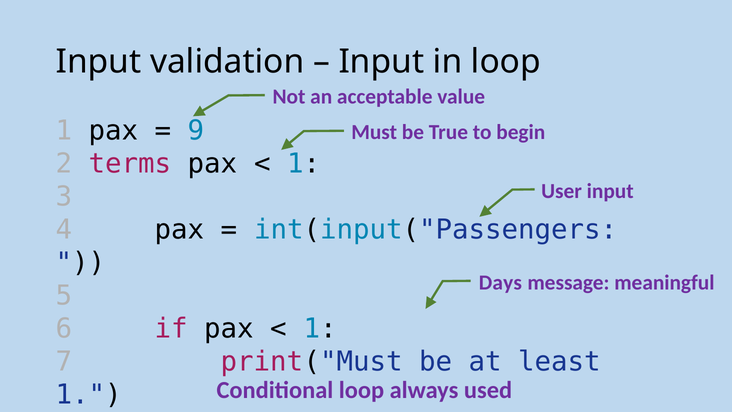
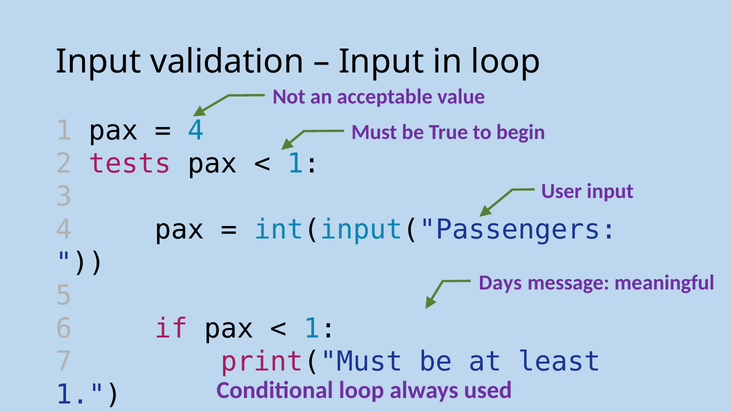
9: 9 -> 4 (196, 131)
terms: terms -> tests (130, 164)
